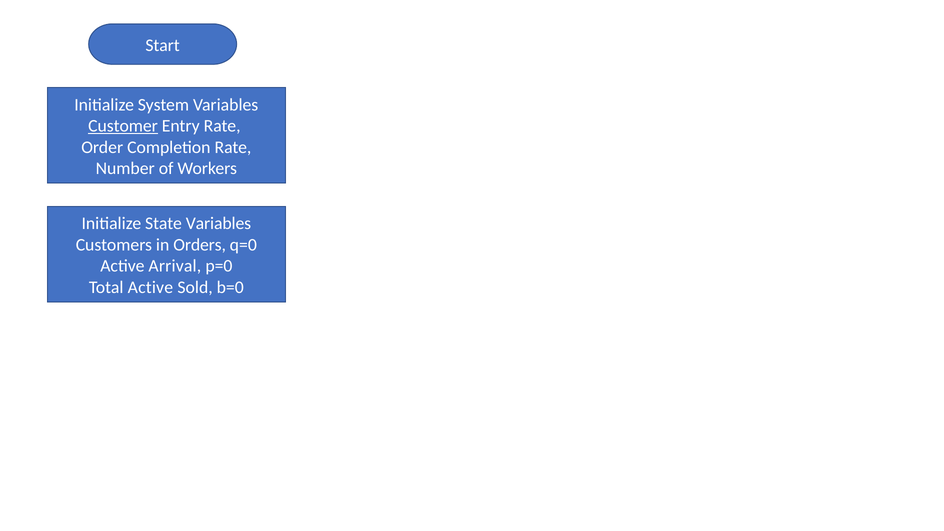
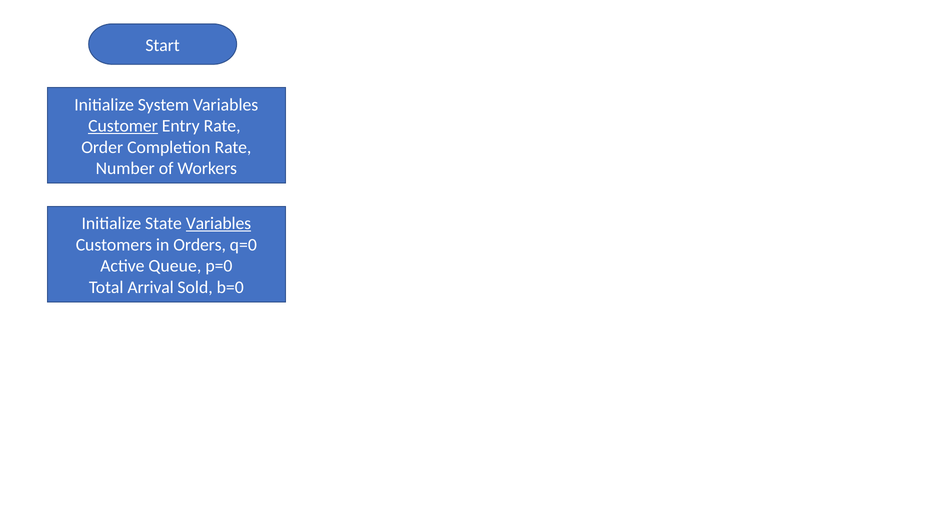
Variables underline: none -> present (218, 223)
Arrival: Arrival -> Queue (175, 266)
Total Active: Active -> Arrival (151, 287)
